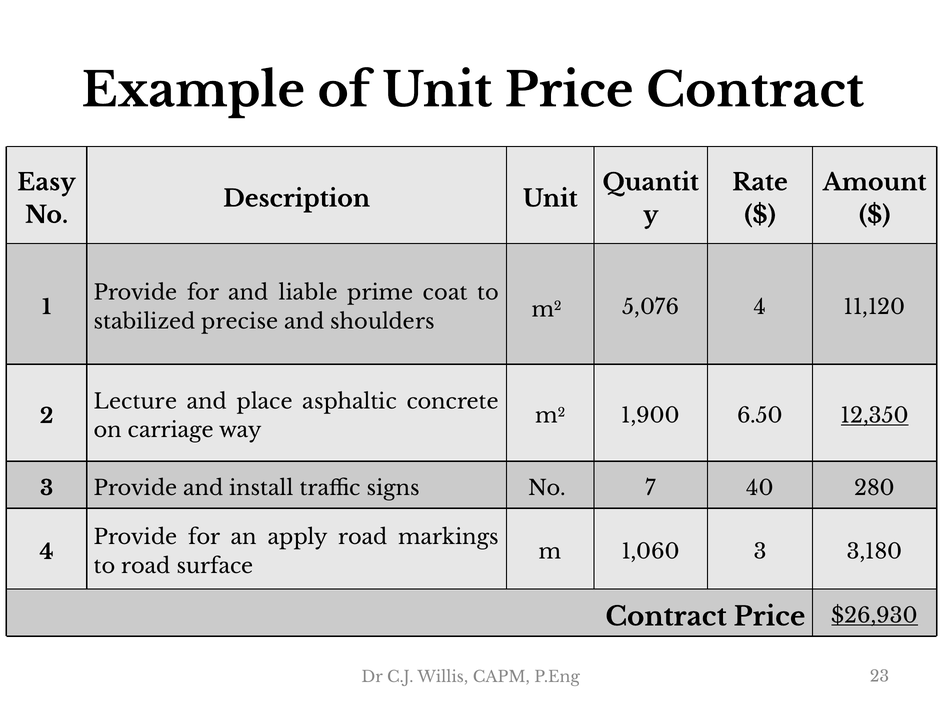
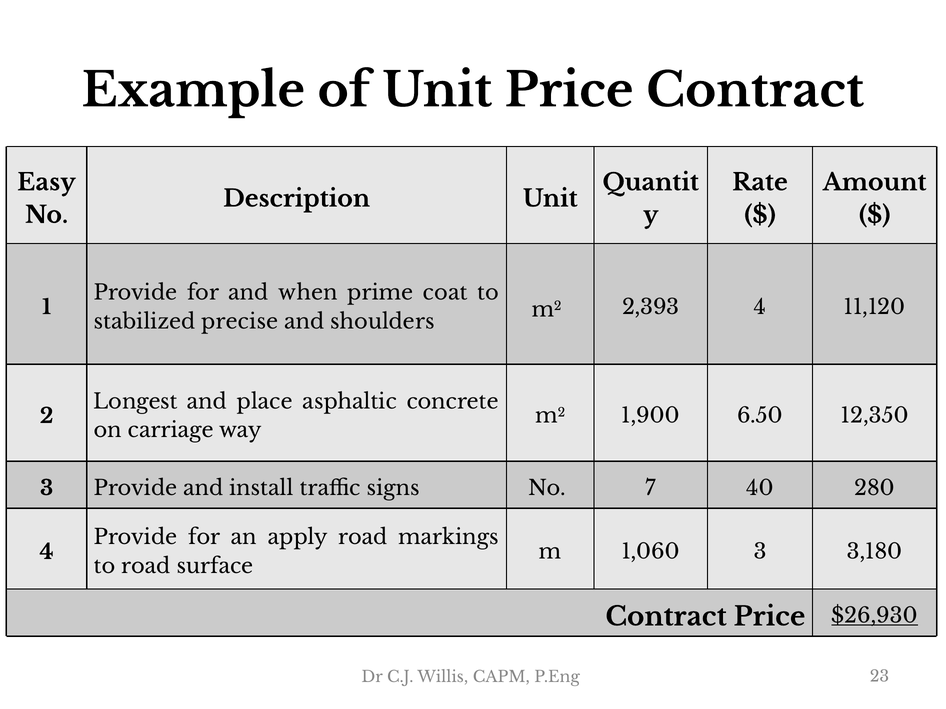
liable: liable -> when (308, 293)
5,076: 5,076 -> 2,393 (651, 307)
Lecture: Lecture -> Longest (136, 402)
12,350 underline: present -> none (875, 416)
